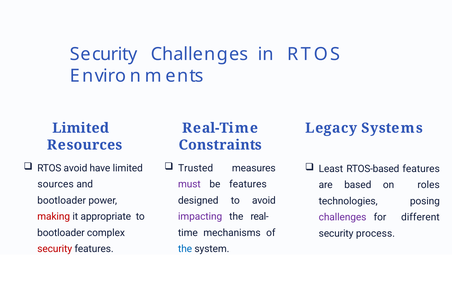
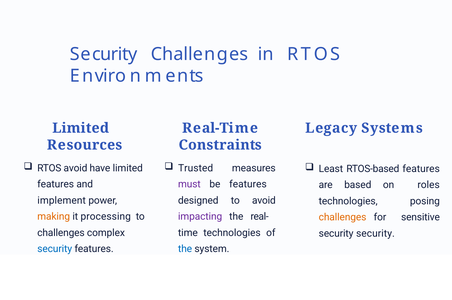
sources: sources -> features (56, 184)
bootloader: bootloader -> implement (62, 200)
making colour: red -> orange (54, 217)
appropriate: appropriate -> processing (106, 217)
challenges colour: purple -> orange (343, 217)
different: different -> sensitive (420, 217)
bootloader: bootloader -> challenges (61, 233)
time mechanisms: mechanisms -> technologies (232, 233)
security process: process -> security (375, 233)
security colour: red -> blue (55, 249)
